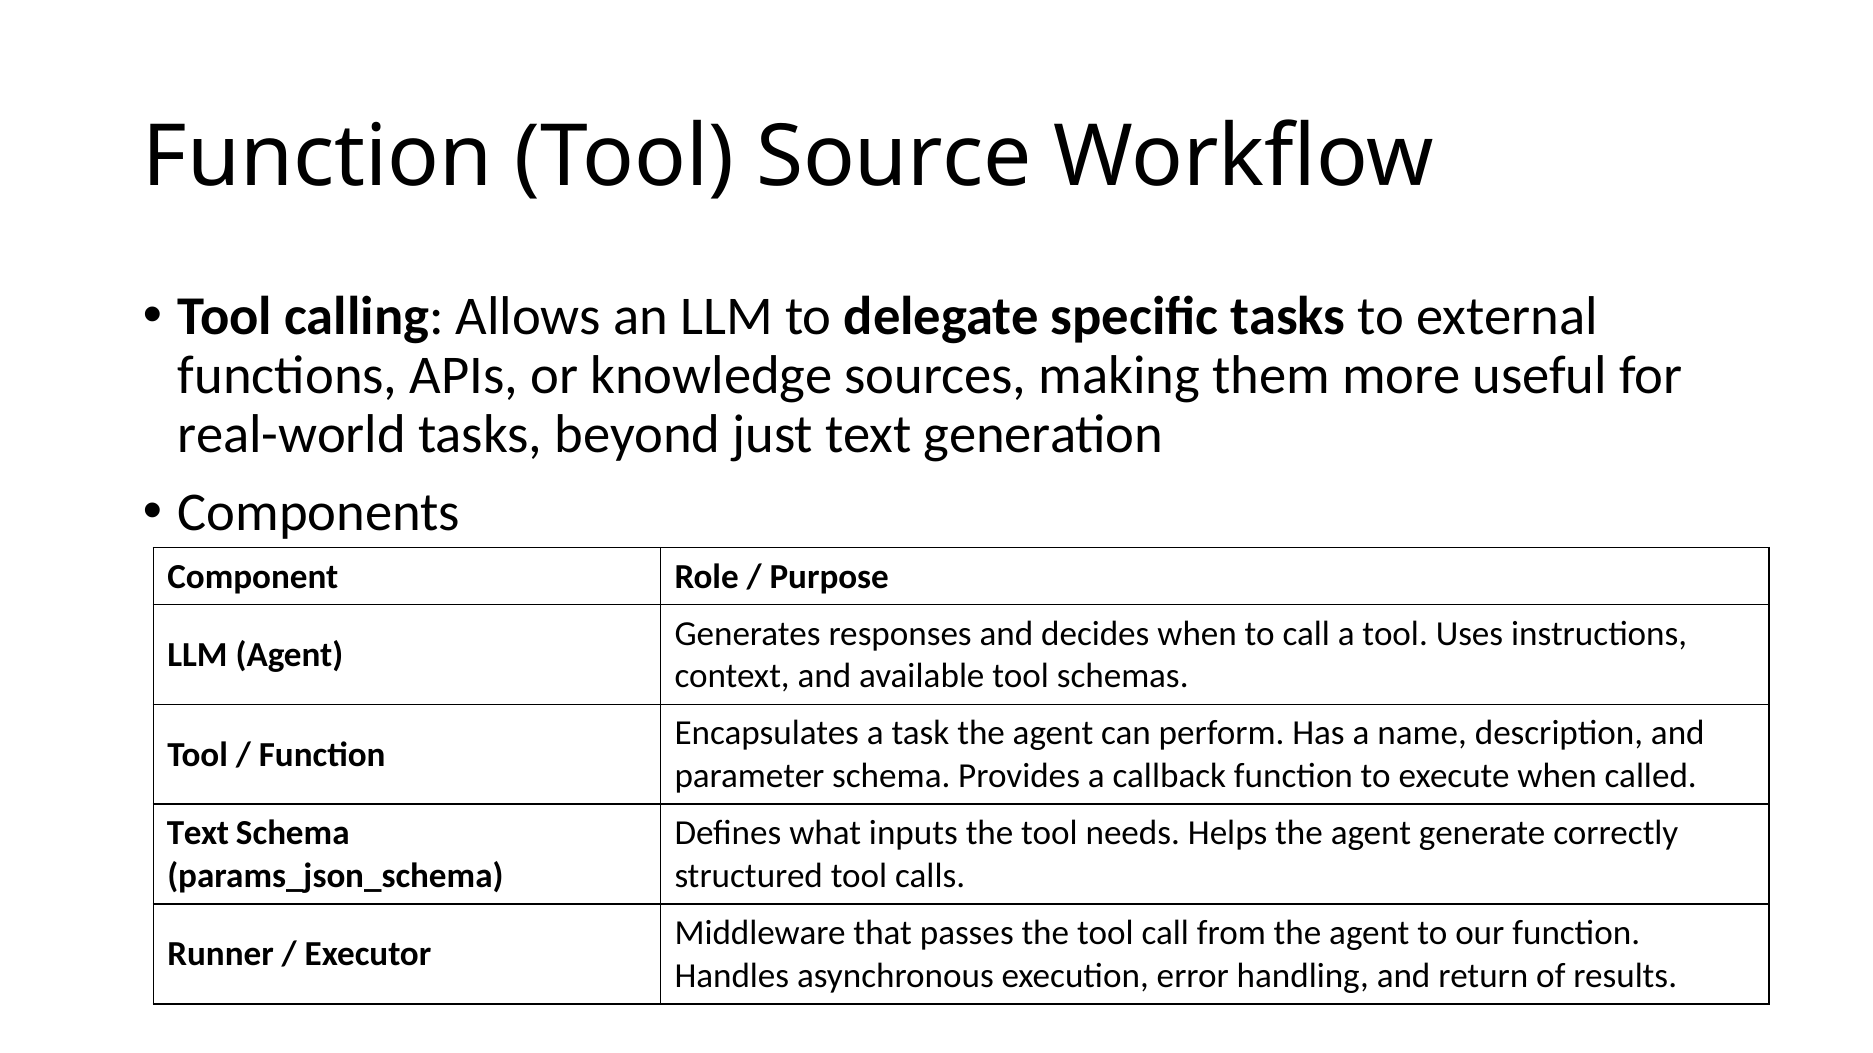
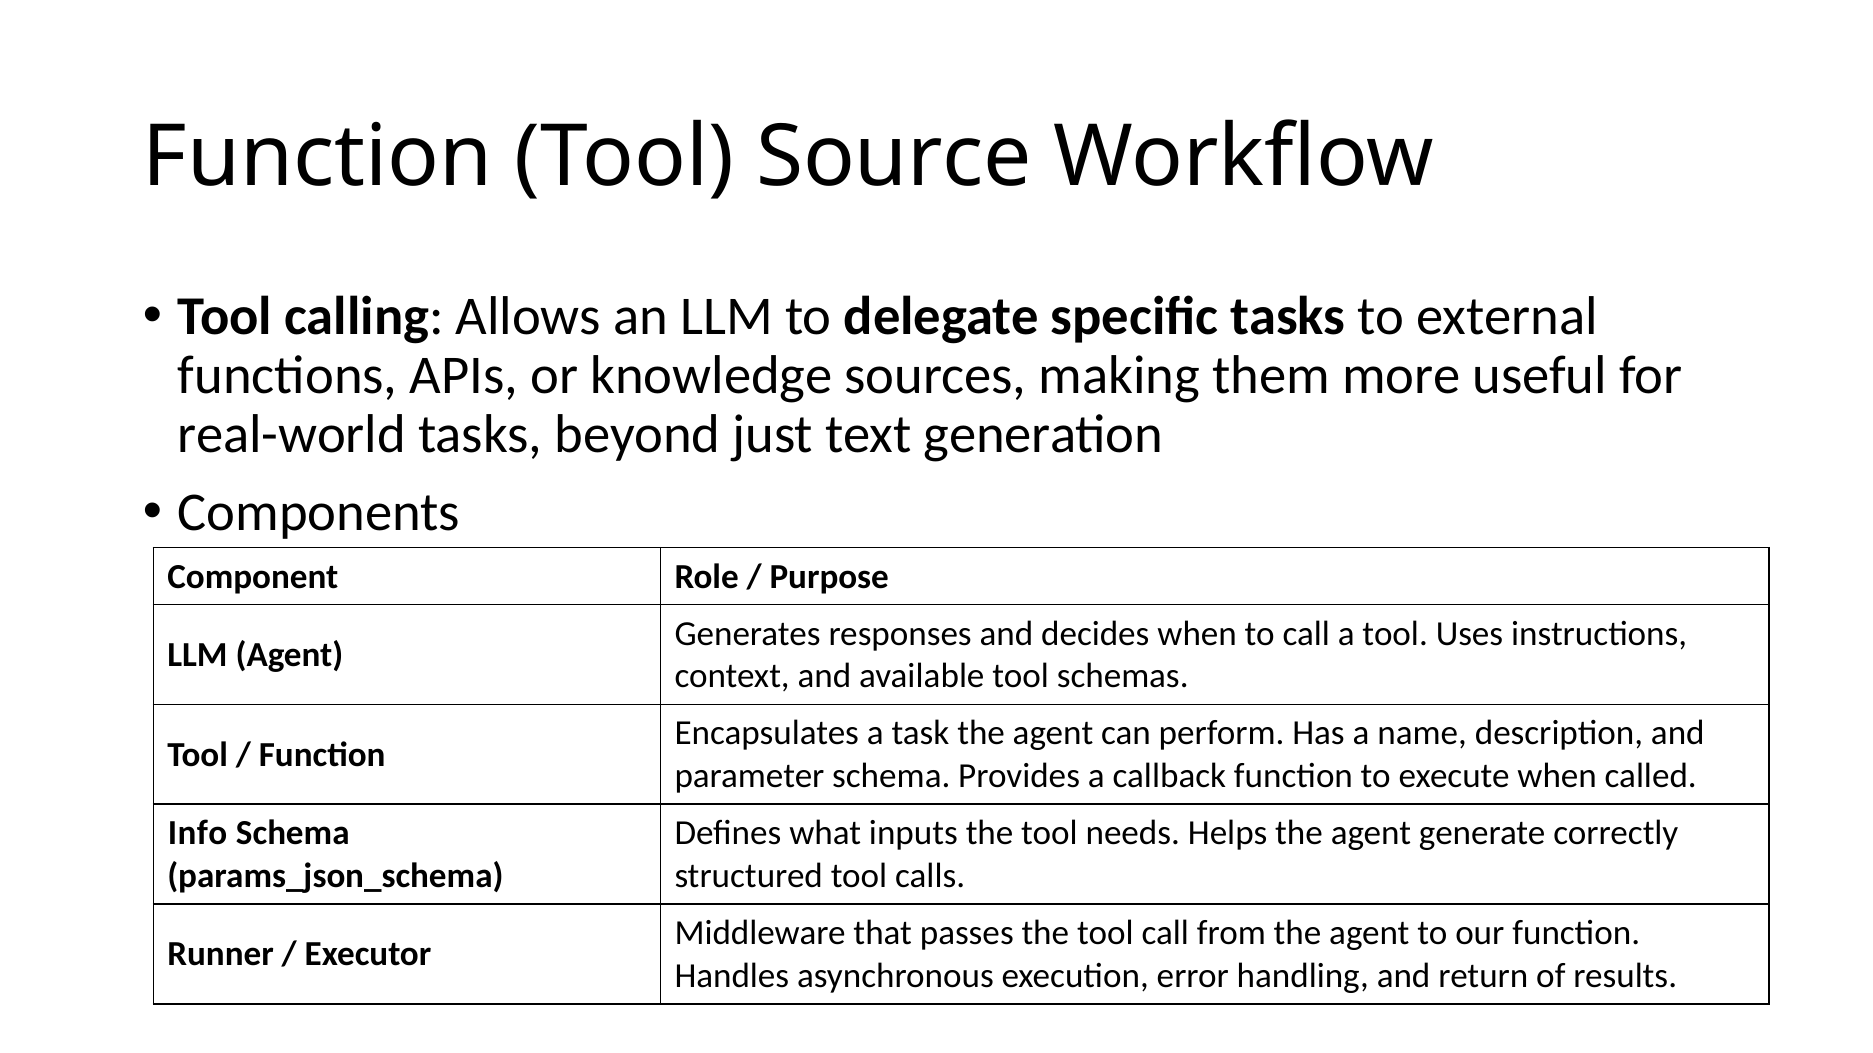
Text: Text -> Info (198, 833)
